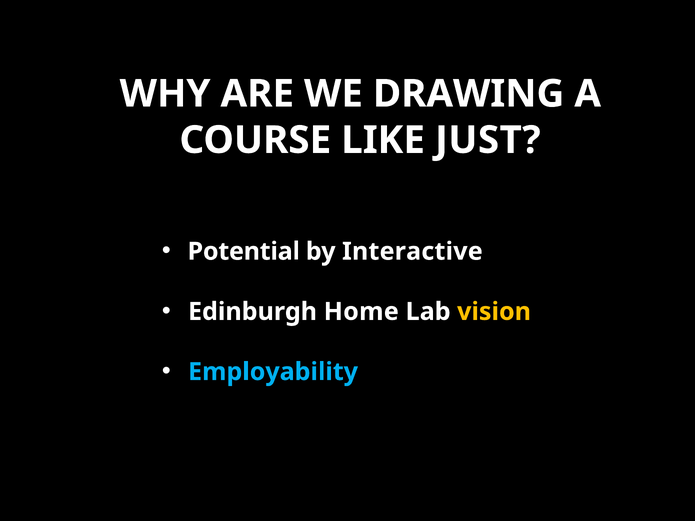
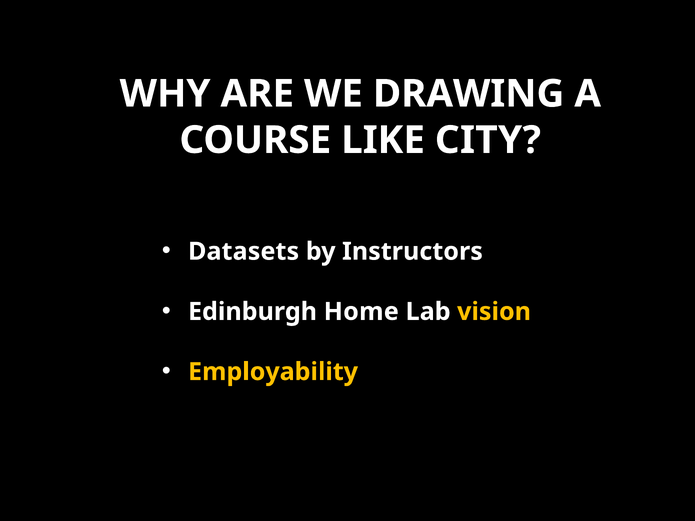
JUST: JUST -> CITY (488, 140)
Potential: Potential -> Datasets (244, 252)
Interactive: Interactive -> Instructors (412, 252)
Employability colour: light blue -> yellow (273, 372)
